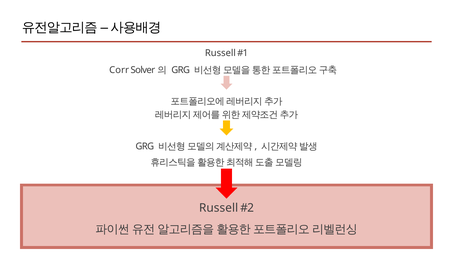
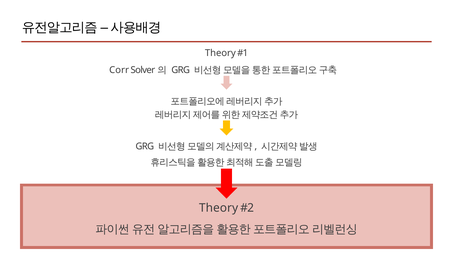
Russell: Russell -> Theory (220, 53)
Russell: Russell -> Theory (219, 208)
